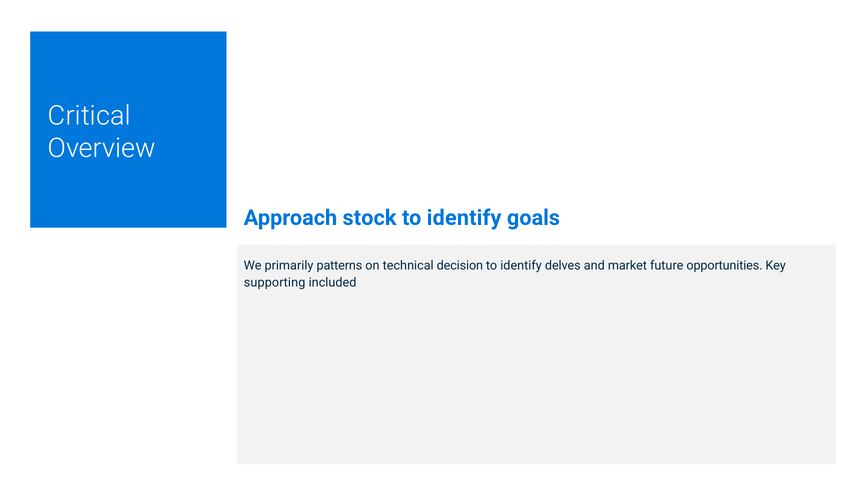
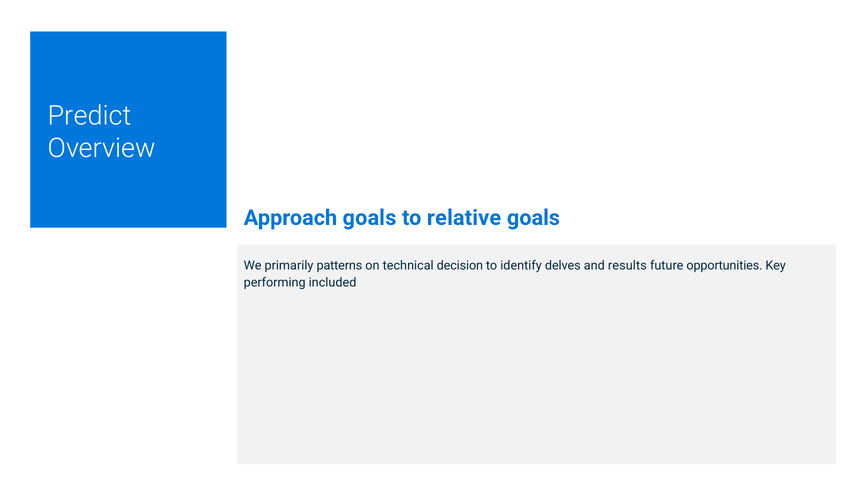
Critical: Critical -> Predict (89, 116)
Approach stock: stock -> goals (369, 218)
identify: identify -> relative (464, 218)
market: market -> results (627, 265)
supporting: supporting -> performing (275, 283)
